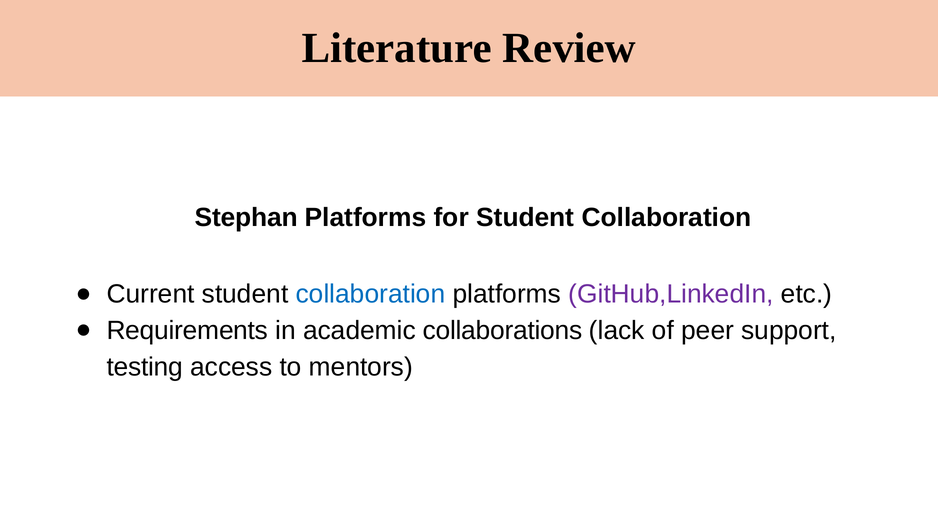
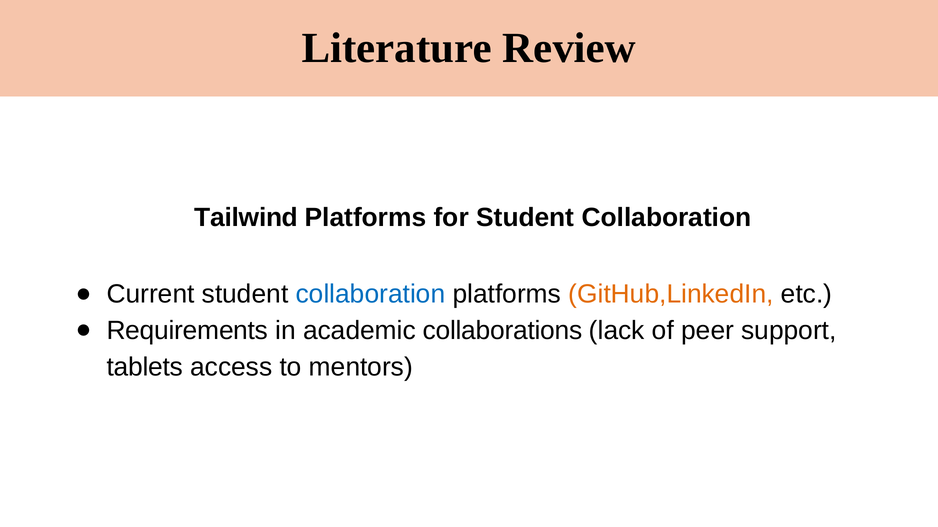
Stephan: Stephan -> Tailwind (246, 218)
GitHub,LinkedIn colour: purple -> orange (671, 295)
testing: testing -> tablets (145, 367)
